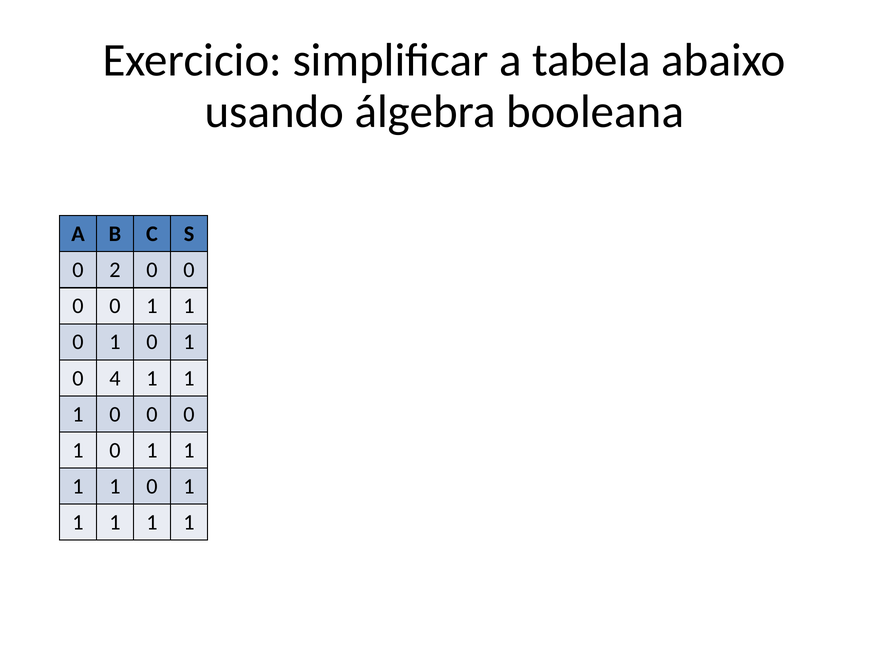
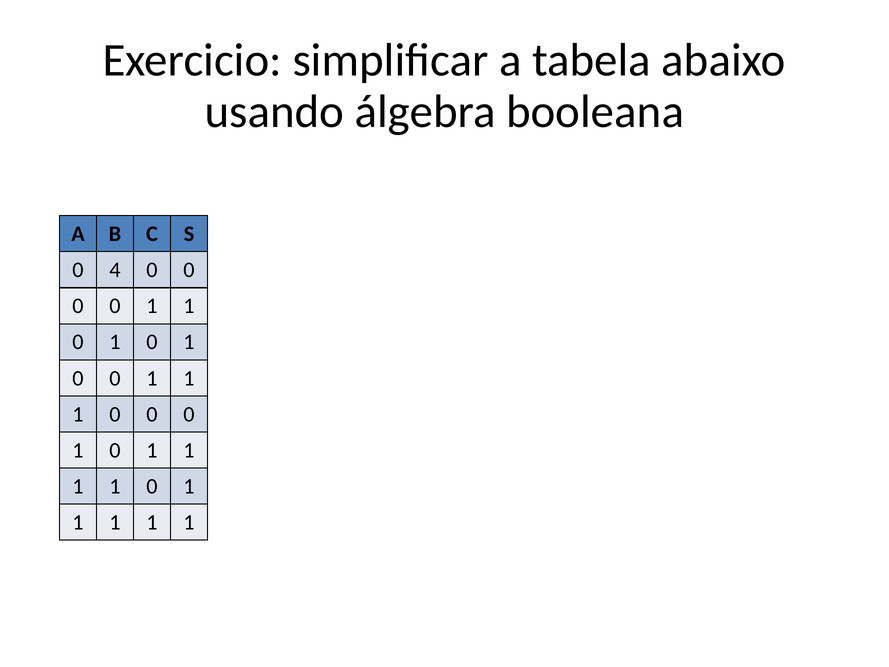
2: 2 -> 4 (115, 270)
4: 4 -> 0 (115, 378)
